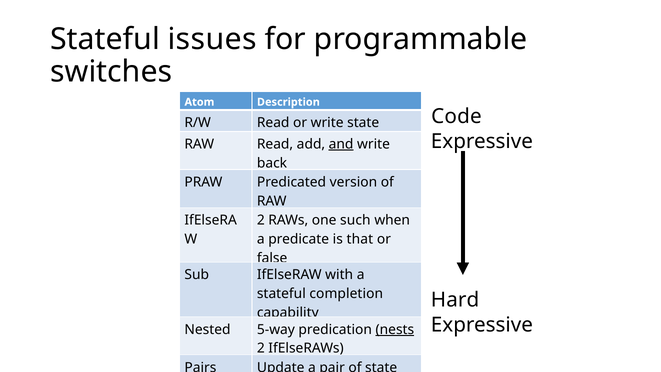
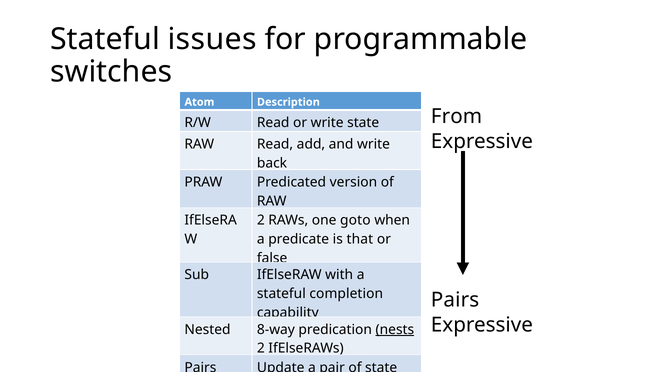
Code: Code -> From (457, 116)
and underline: present -> none (341, 144)
such: such -> goto (355, 220)
Hard: Hard -> Pairs (455, 300)
5-way: 5-way -> 8-way (276, 329)
